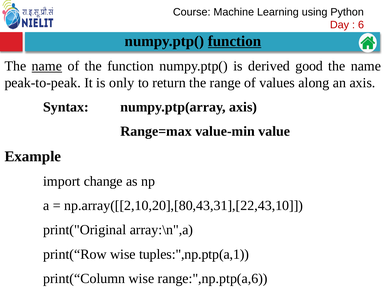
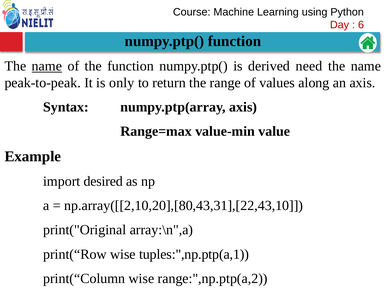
function underline: present -> none (235, 41)
good: good -> need (309, 66)
change: change -> desired (103, 182)
range:",np.ptp(a,6: range:",np.ptp(a,6 -> range:",np.ptp(a,2 (213, 279)
